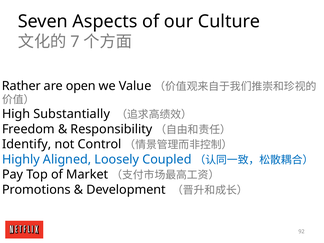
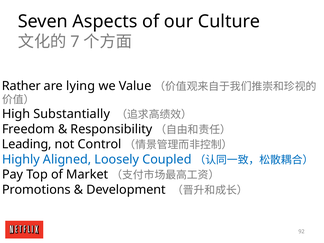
open: open -> lying (81, 86)
Identify: Identify -> Leading (27, 144)
